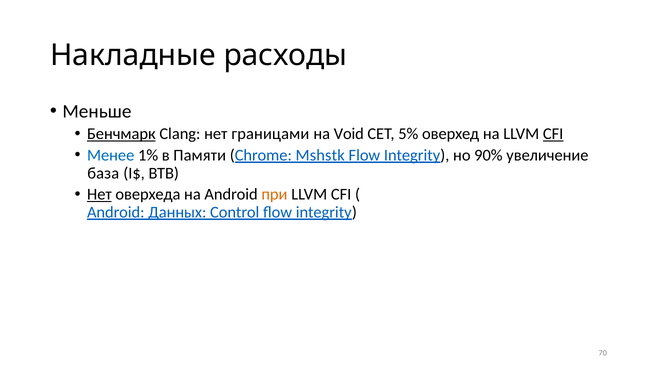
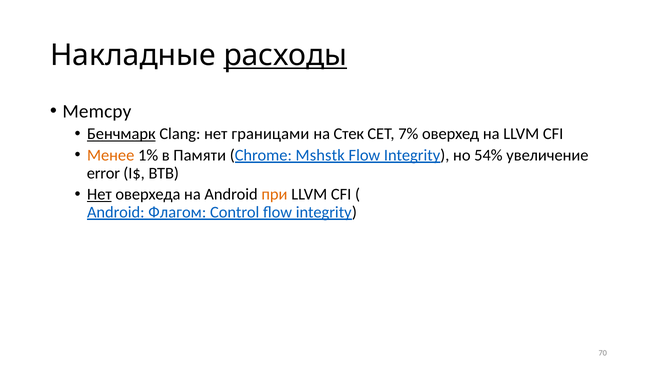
расходы underline: none -> present (285, 55)
Меньше: Меньше -> Memcpy (97, 111)
Void: Void -> Стек (349, 134)
5%: 5% -> 7% (408, 134)
CFI underline: present -> none (553, 134)
Менее colour: blue -> orange (111, 155)
90%: 90% -> 54% (488, 155)
база: база -> error (103, 173)
Данных: Данных -> Флагом (177, 212)
